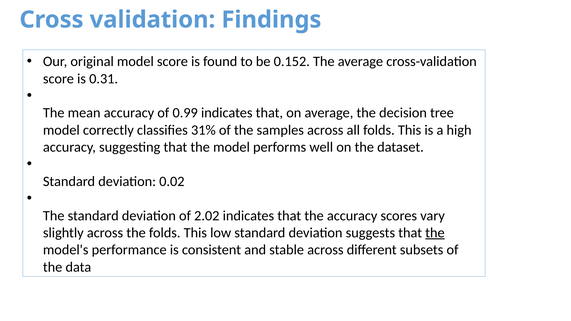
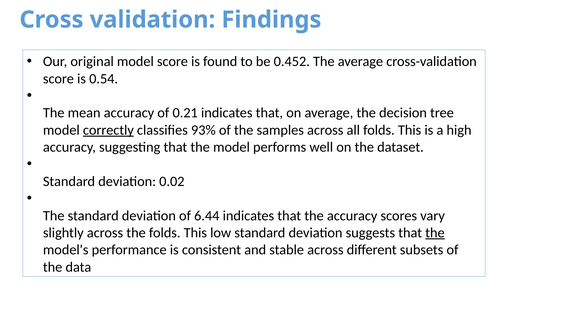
0.152: 0.152 -> 0.452 (292, 62)
0.31: 0.31 -> 0.54 (104, 79)
0.99: 0.99 -> 0.21 (185, 113)
correctly underline: none -> present (108, 130)
31%: 31% -> 93% (203, 130)
2.02: 2.02 -> 6.44 (207, 216)
